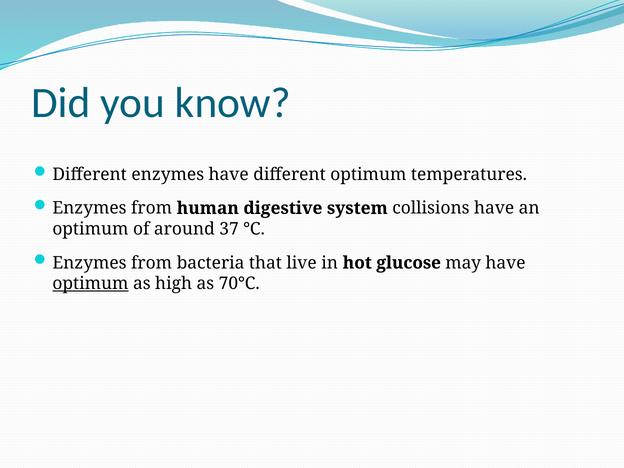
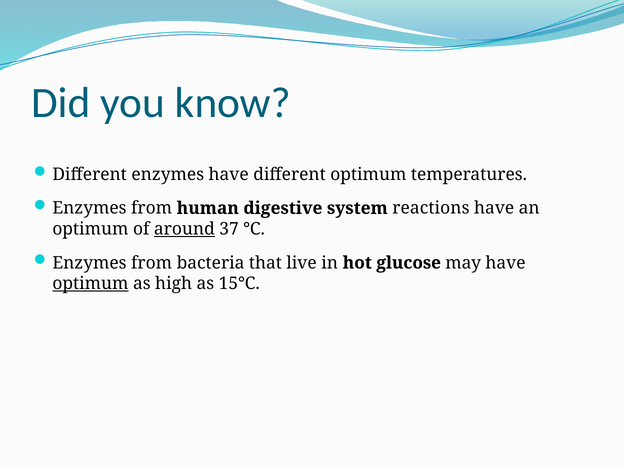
collisions: collisions -> reactions (431, 208)
around underline: none -> present (184, 229)
70℃: 70℃ -> 15℃ (239, 284)
